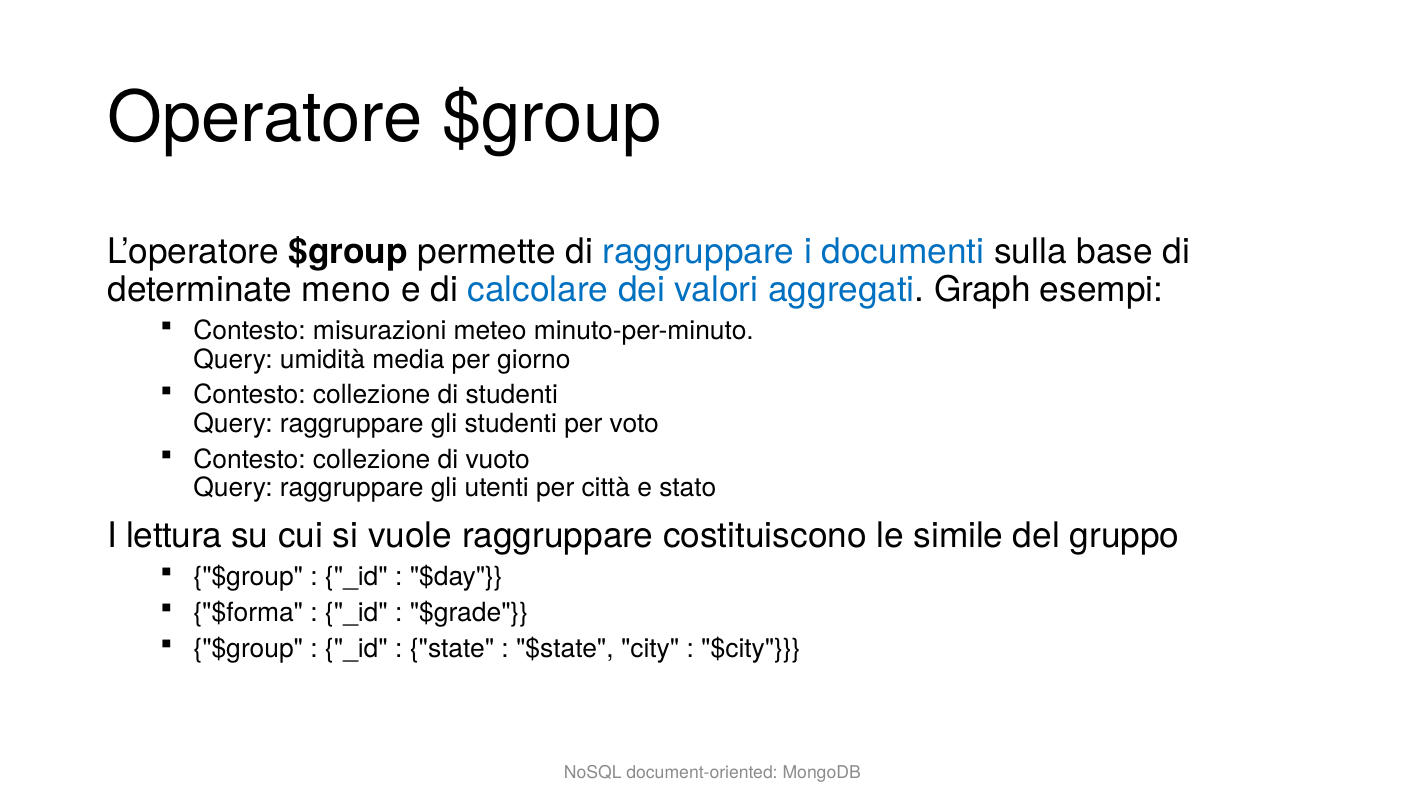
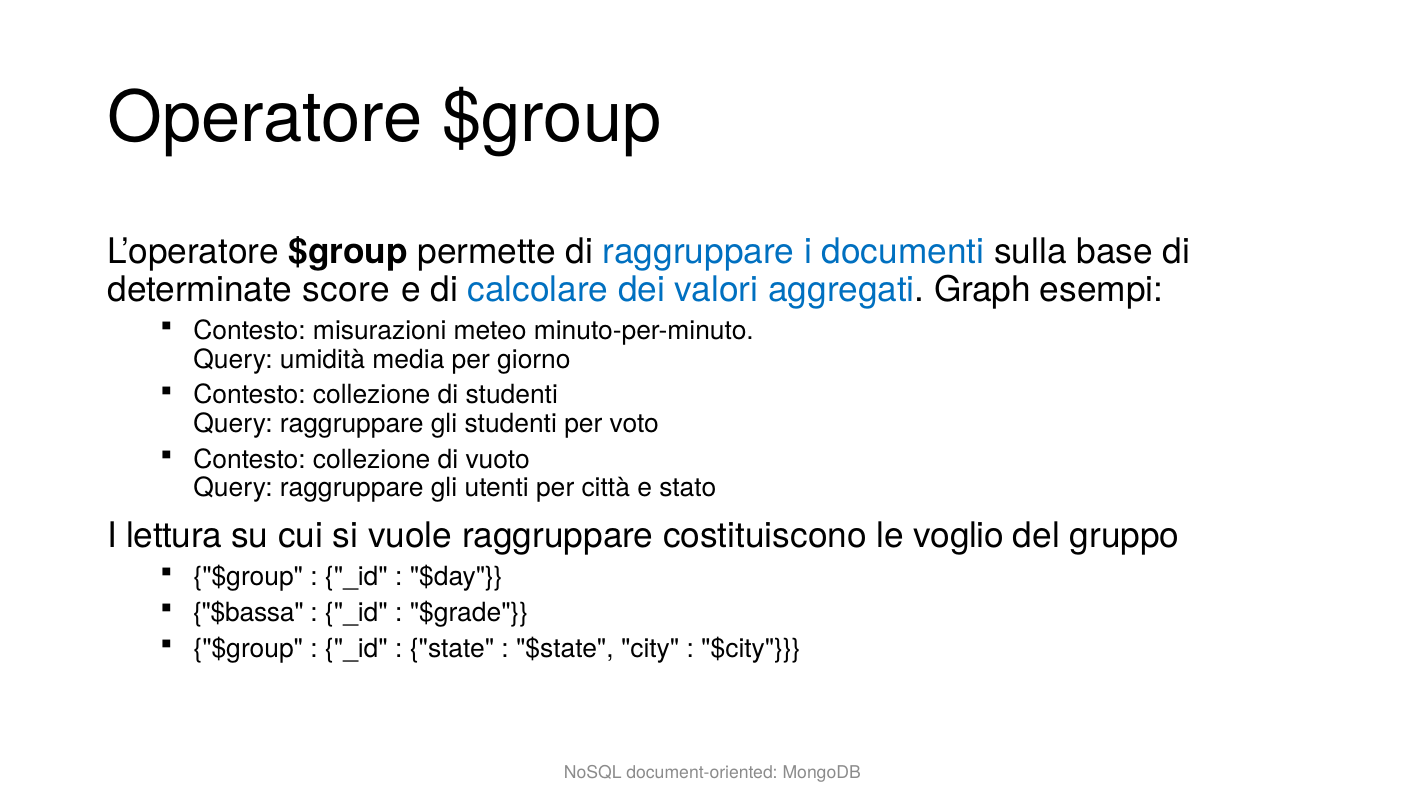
meno: meno -> score (346, 290)
simile: simile -> voglio (959, 536)
$forma: $forma -> $bassa (248, 613)
